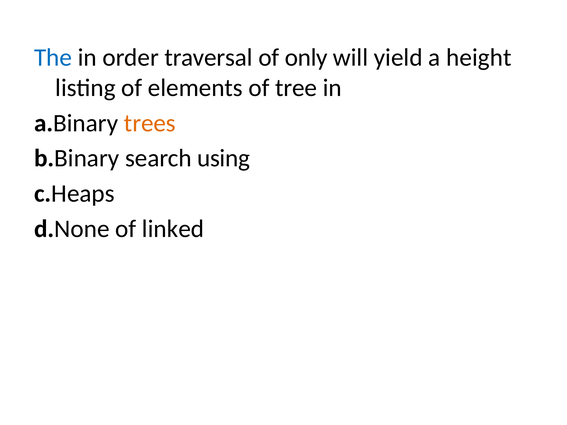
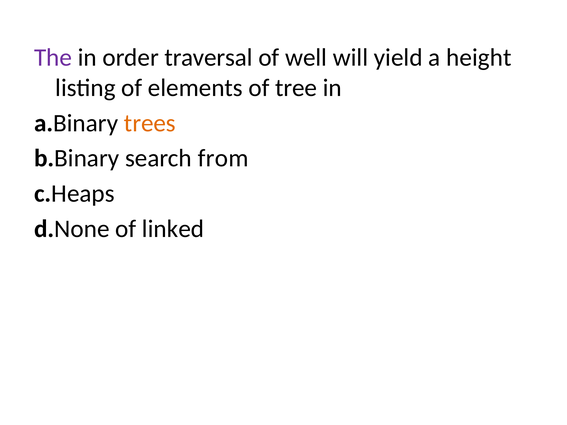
The colour: blue -> purple (53, 58)
only: only -> well (306, 58)
using: using -> from (223, 158)
